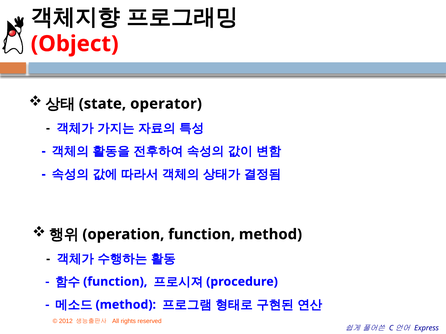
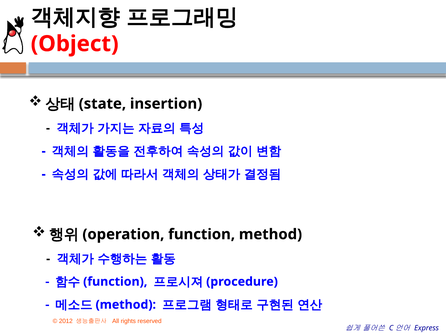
operator: operator -> insertion (166, 104)
